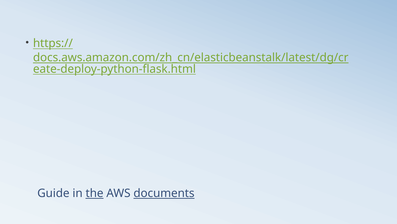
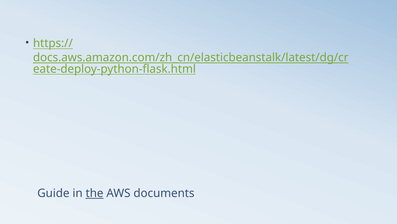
documents underline: present -> none (164, 193)
